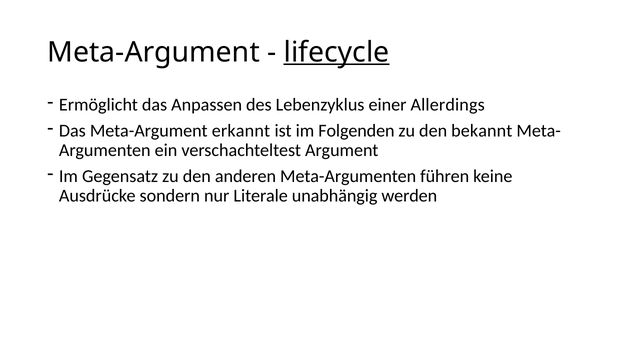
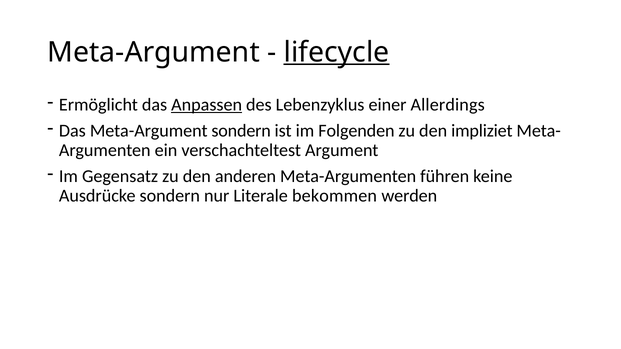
Anpassen underline: none -> present (207, 105)
Meta-Argument erkannt: erkannt -> sondern (241, 131)
bekannt: bekannt -> impliziet (482, 131)
unabhängig: unabhängig -> bekommen (334, 196)
